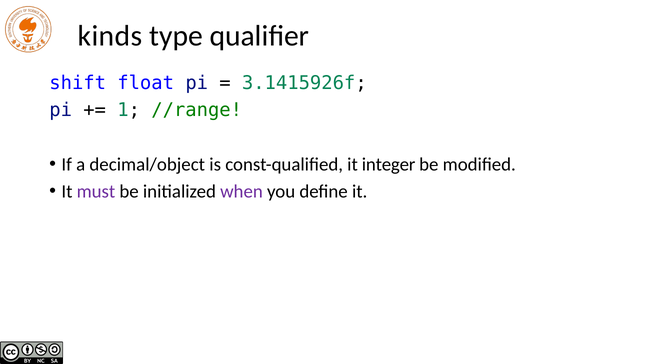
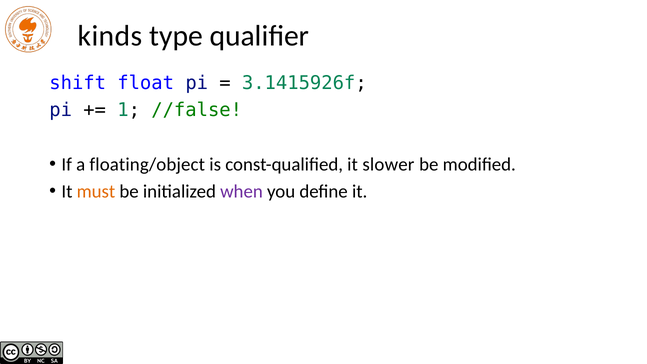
//range: //range -> //false (197, 110)
decimal/object: decimal/object -> floating/object (147, 164)
integer: integer -> slower (388, 164)
must colour: purple -> orange (96, 191)
